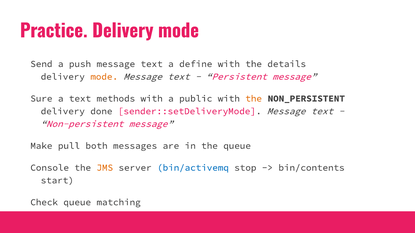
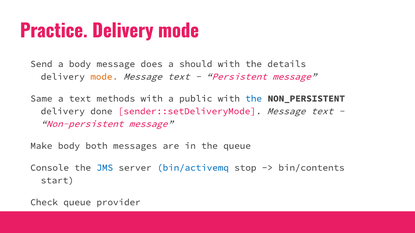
a push: push -> body (80, 64)
text: text -> does (152, 64)
define: define -> should (196, 64)
Sure: Sure -> Same (41, 99)
the colour: orange -> blue (254, 99)
Make pull: pull -> body (69, 146)
JMS colour: orange -> blue (105, 168)
matching: matching -> provider (119, 203)
